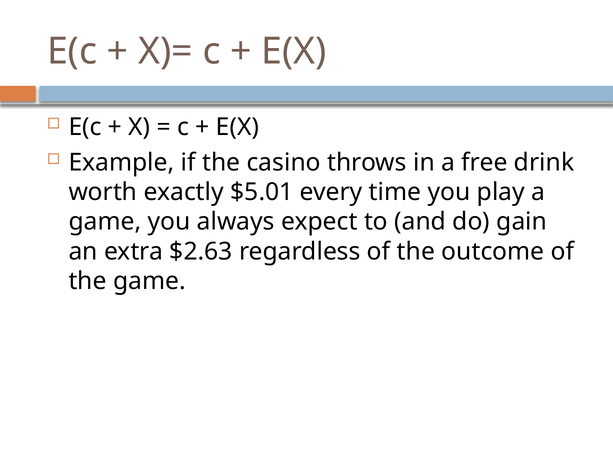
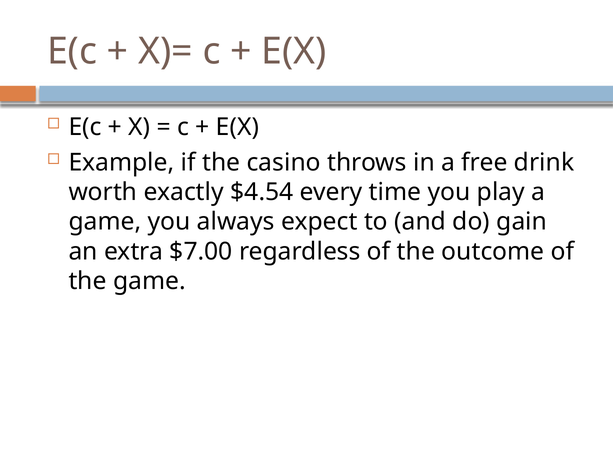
$5.01: $5.01 -> $4.54 (262, 192)
$2.63: $2.63 -> $7.00 (201, 251)
